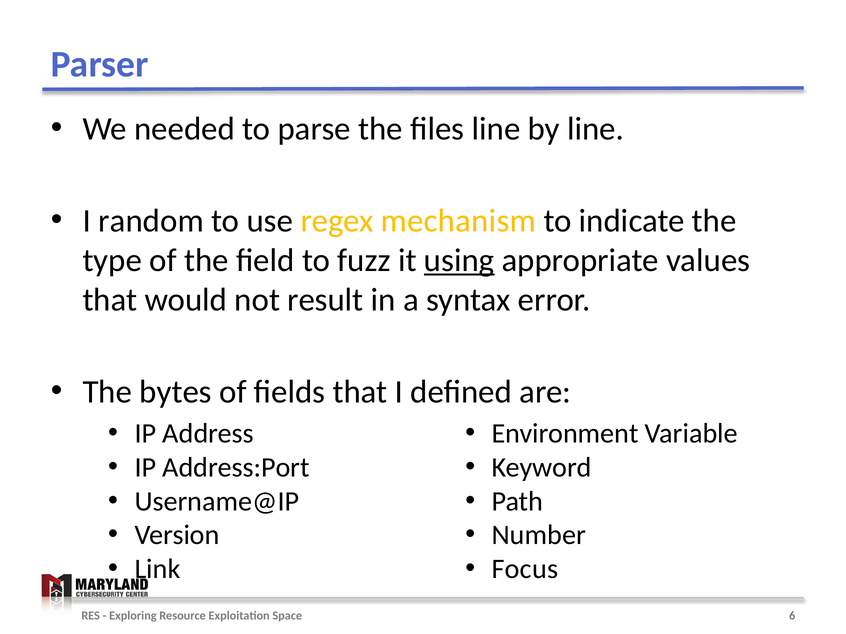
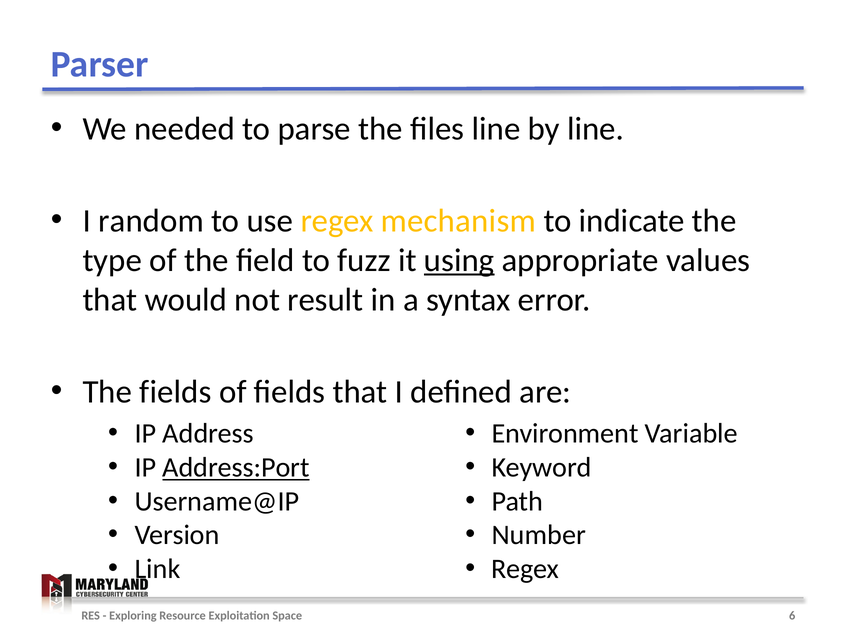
The bytes: bytes -> fields (176, 392)
Address:Port underline: none -> present (236, 468)
Focus: Focus -> Regex (525, 569)
